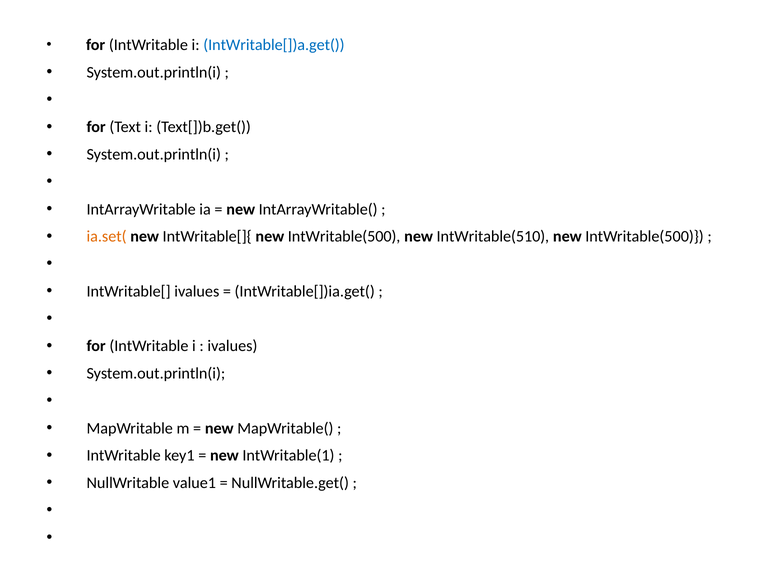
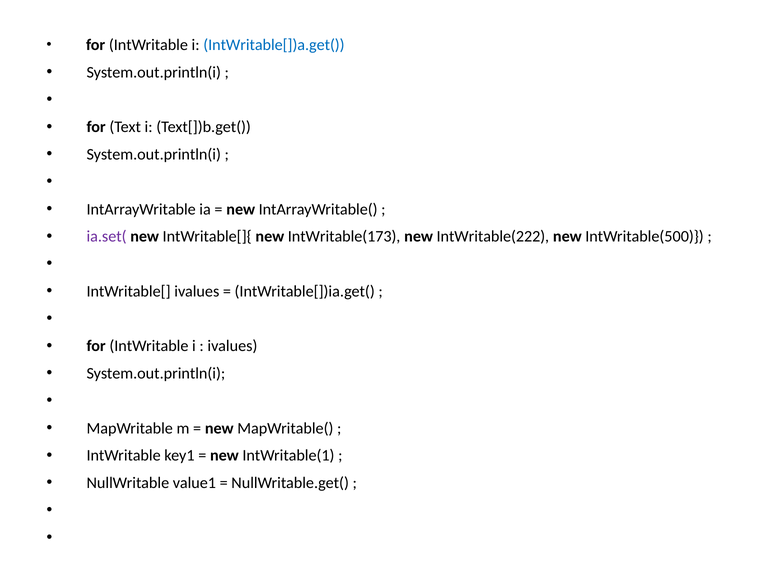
ia.set( colour: orange -> purple (107, 237)
IntWritable[]{ new IntWritable(500: IntWritable(500 -> IntWritable(173 (344, 237)
IntWritable(510: IntWritable(510 -> IntWritable(222 (493, 237)
